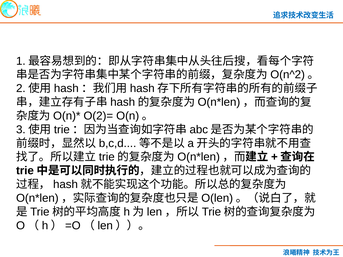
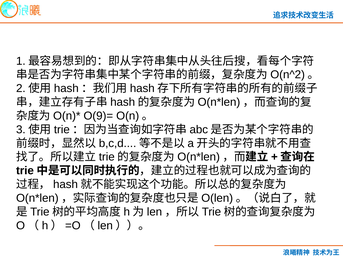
O(2)=: O(2)= -> O(9)= (98, 116)
